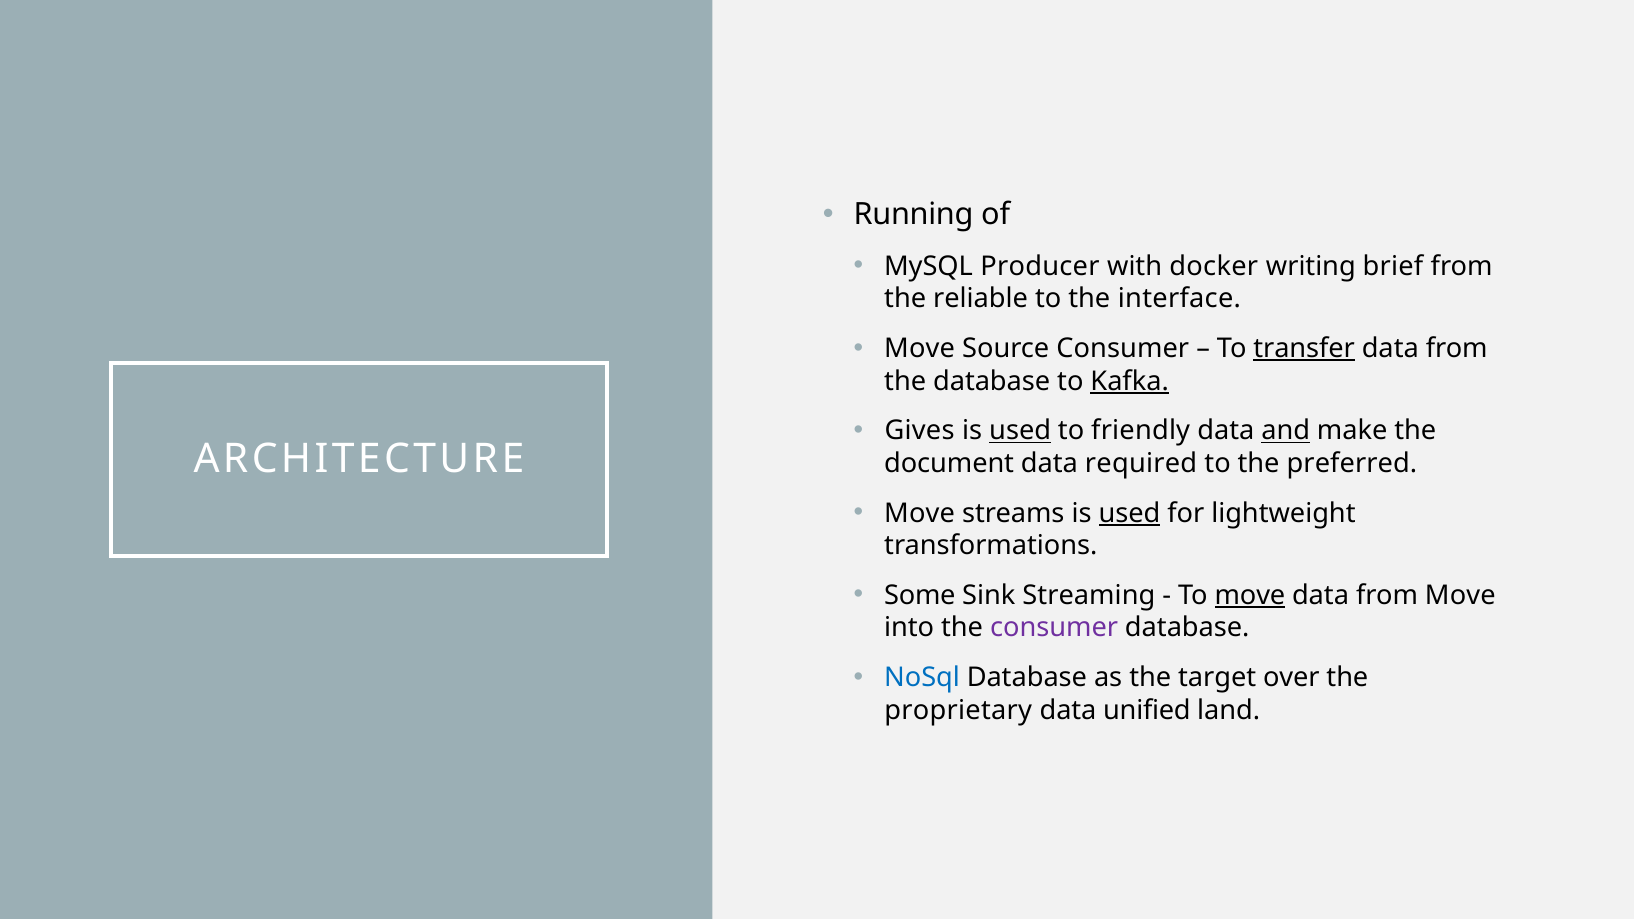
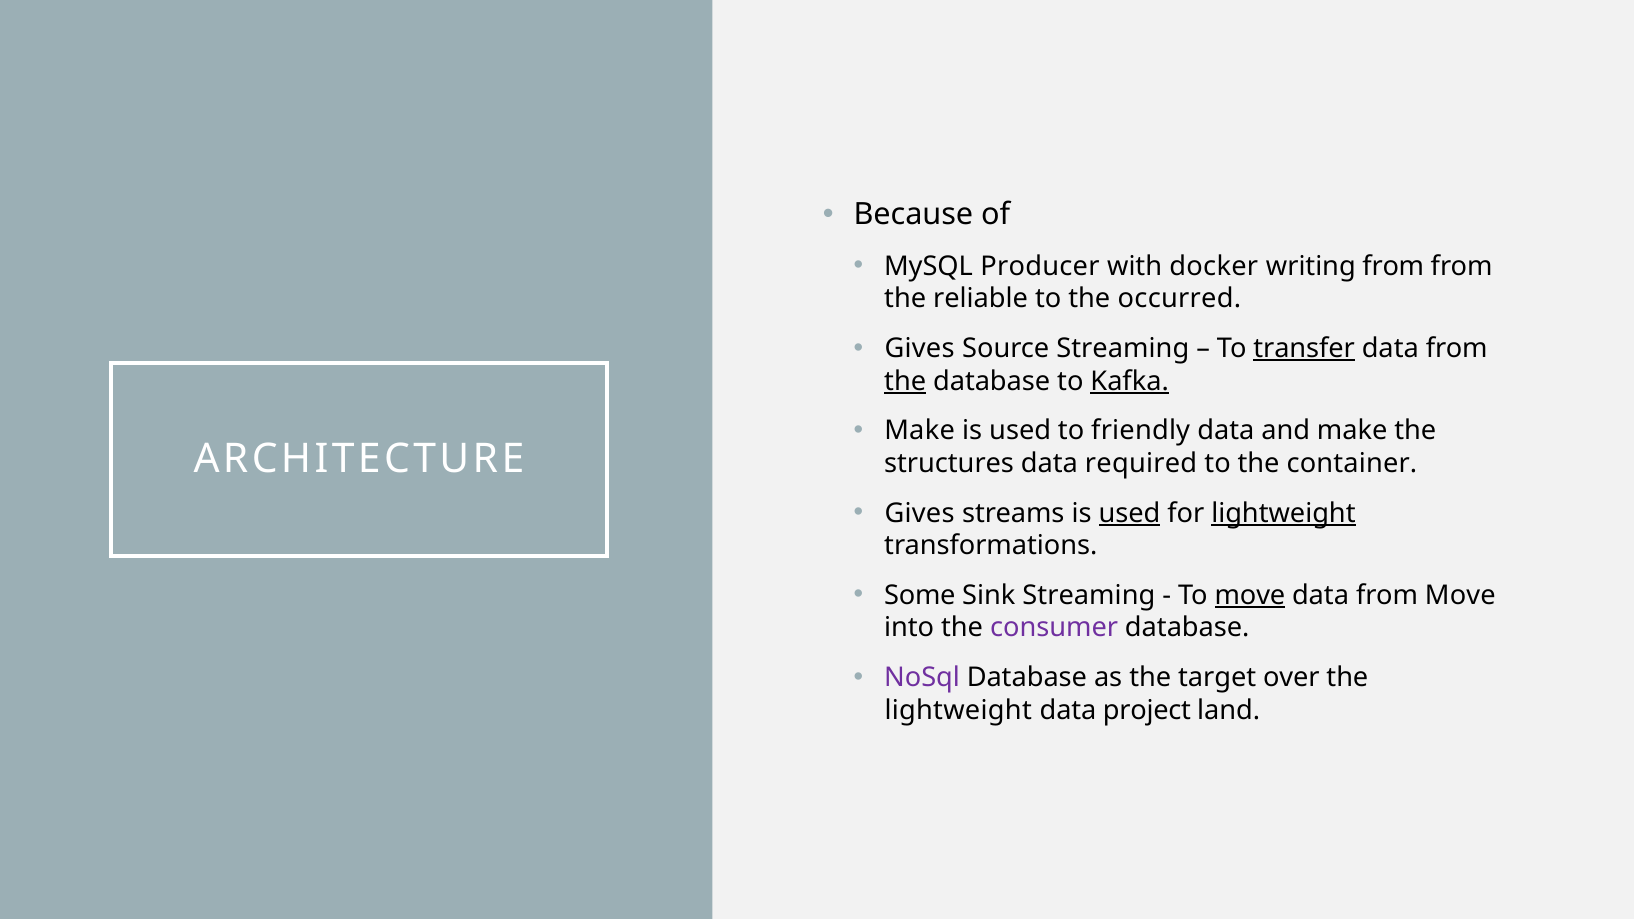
Running: Running -> Because (913, 215)
writing brief: brief -> from (1393, 266)
interface: interface -> occurred (1179, 299)
Move: Move -> Gives (920, 349)
Source Consumer: Consumer -> Streaming (1123, 349)
the underline: none -> present (905, 381)
Gives: Gives -> Make (920, 431)
used underline: present -> none (1020, 431)
and underline: present -> none (1286, 431)
document: document -> structures (949, 464)
preferred: preferred -> container (1352, 464)
Move: Move -> Gives (920, 513)
lightweight underline: none -> present (1283, 513)
NoSql colour: blue -> purple (922, 678)
proprietary: proprietary -> lightweight (958, 710)
unified: unified -> project (1147, 710)
